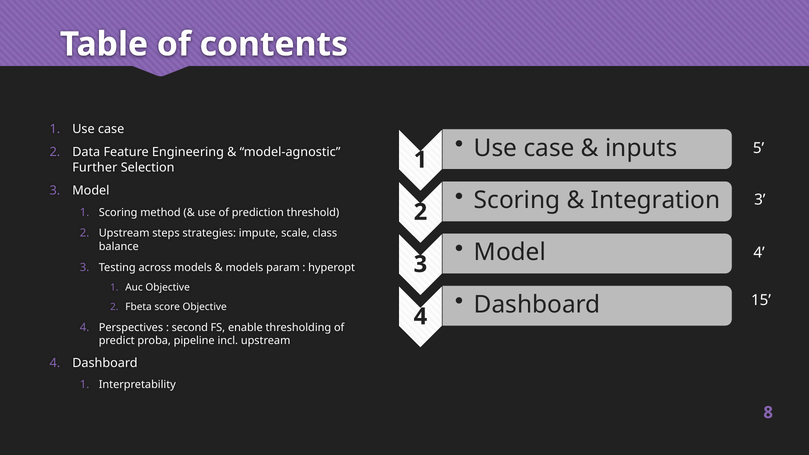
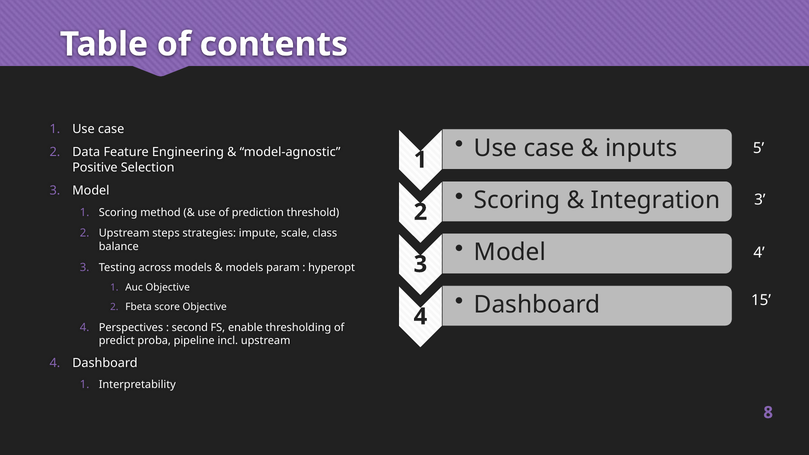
Further: Further -> Positive (95, 167)
